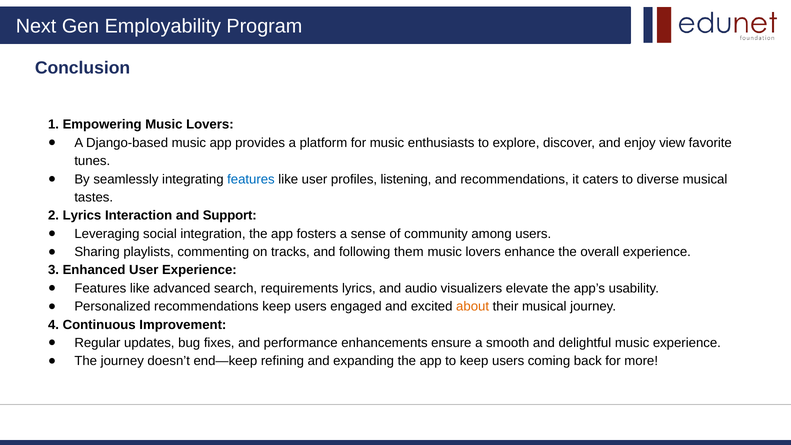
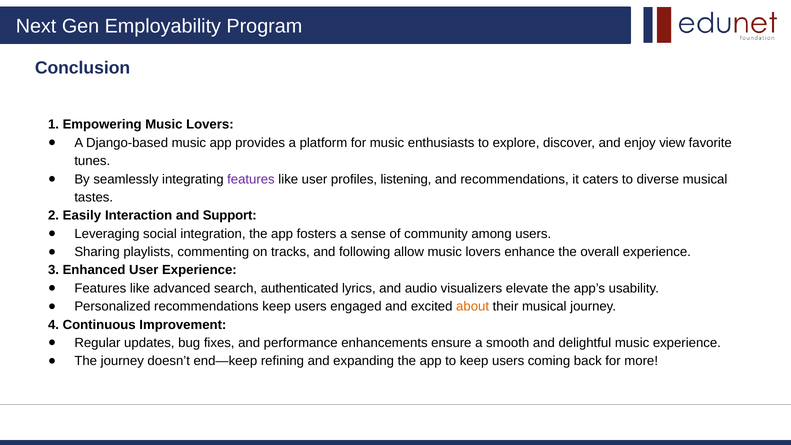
features colour: blue -> purple (251, 179)
2 Lyrics: Lyrics -> Easily (82, 216)
them: them -> allow (409, 252)
requirements: requirements -> authenticated (300, 288)
